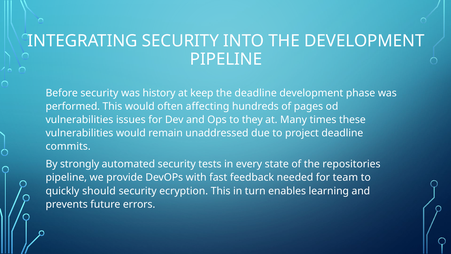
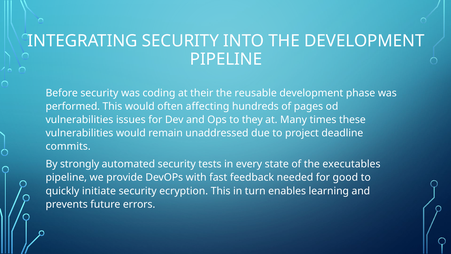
history: history -> coding (159, 93)
keep: keep -> their (202, 93)
the deadline: deadline -> reusable (256, 93)
repositories: repositories -> executables (351, 164)
team: team -> good (345, 177)
should: should -> initiate (99, 191)
